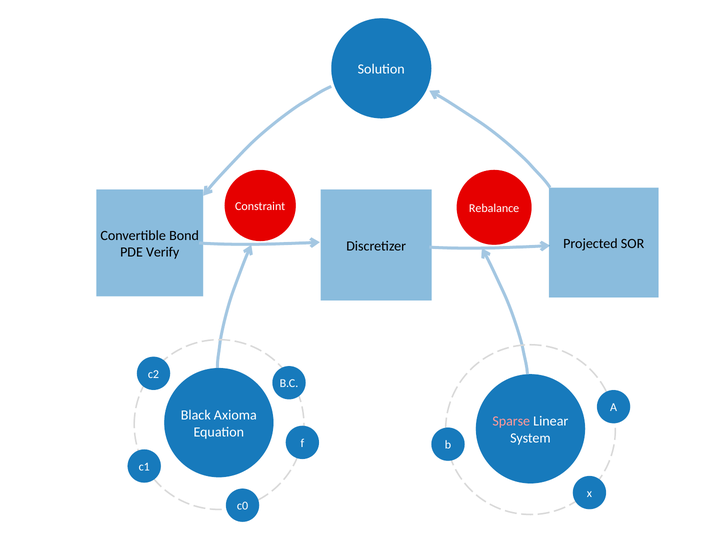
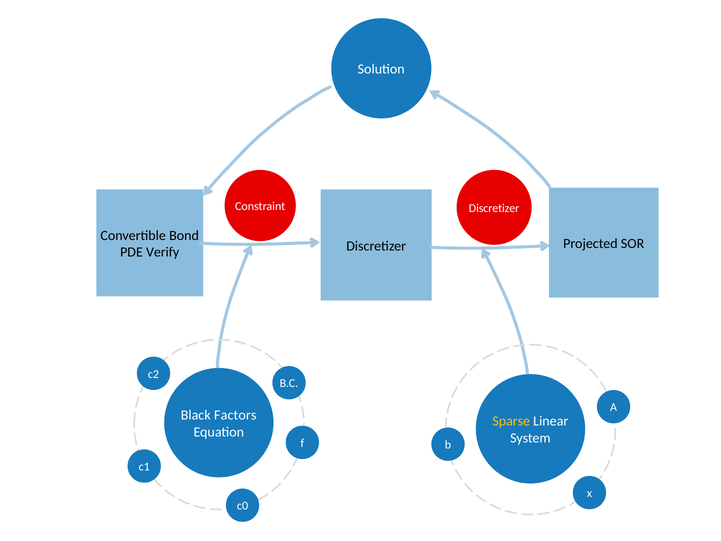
Constraint Rebalance: Rebalance -> Discretizer (494, 208)
Axioma: Axioma -> Factors (235, 415)
Sparse colour: pink -> yellow (511, 421)
